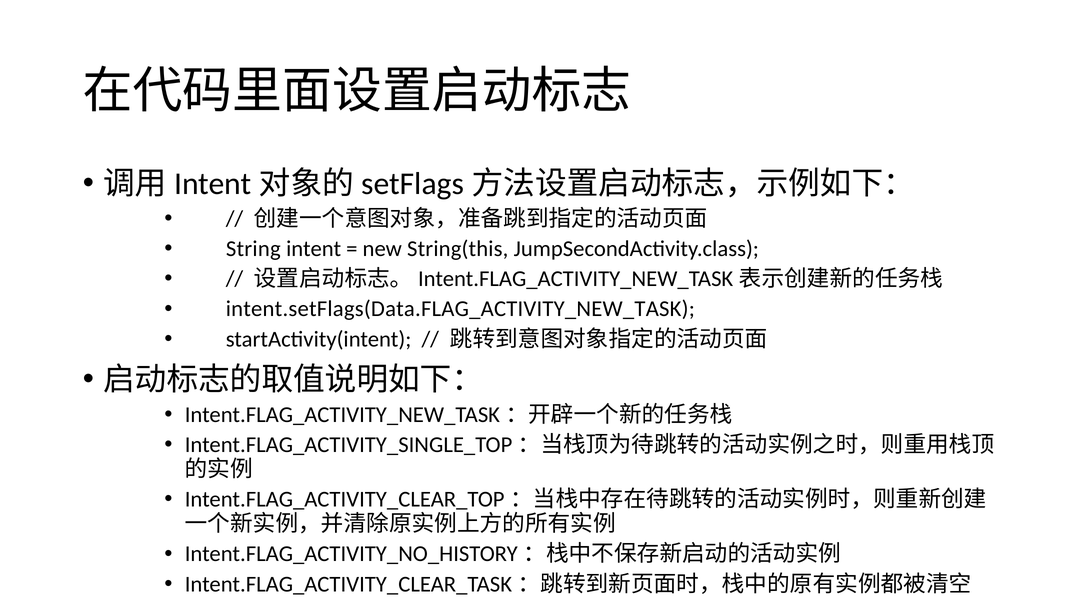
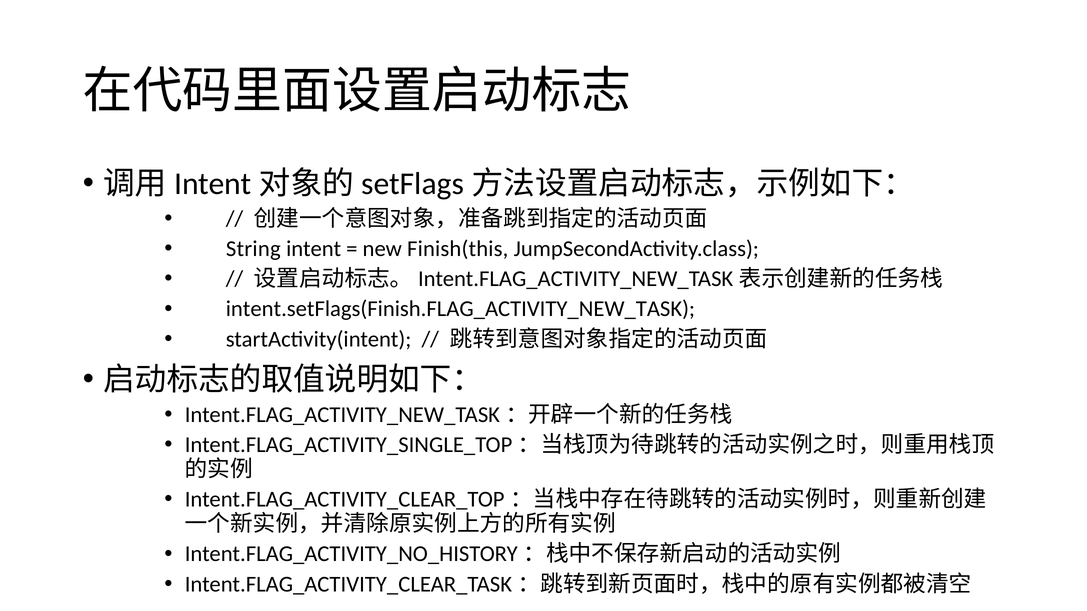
String(this: String(this -> Finish(this (458, 249)
intent.setFlags(Data.FLAG_ACTIVITY_NEW_TASK: intent.setFlags(Data.FLAG_ACTIVITY_NEW_TASK -> intent.setFlags(Finish.FLAG_ACTIVITY_NEW_TASK (460, 309)
